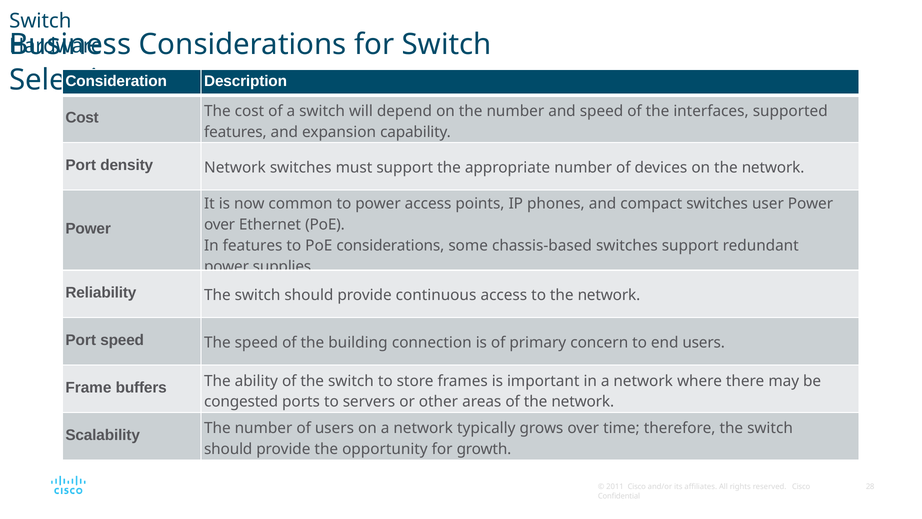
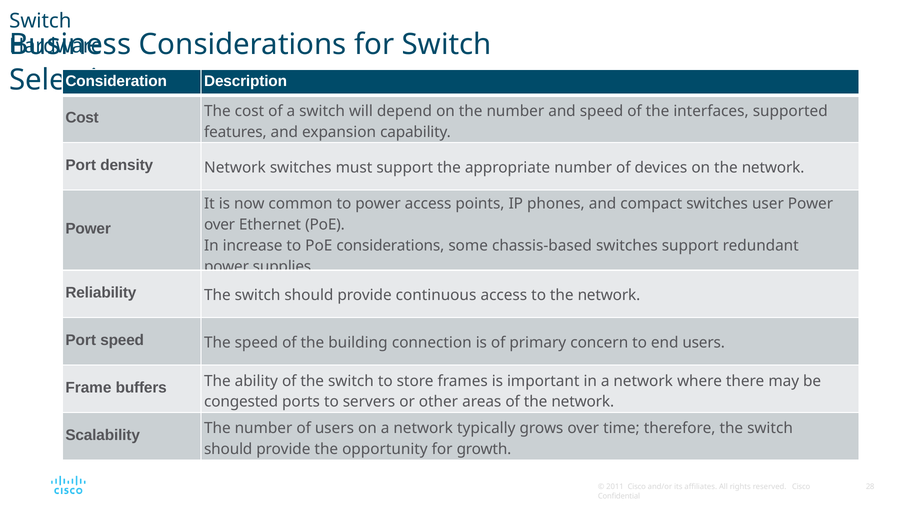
In features: features -> increase (253, 246)
